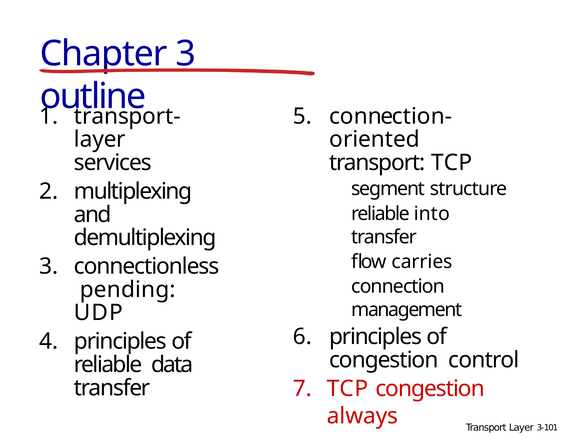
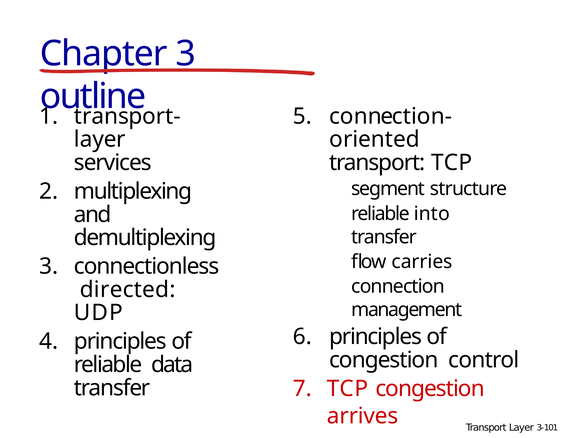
pending: pending -> directed (128, 290)
always: always -> arrives (363, 416)
